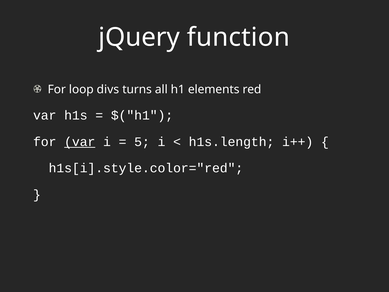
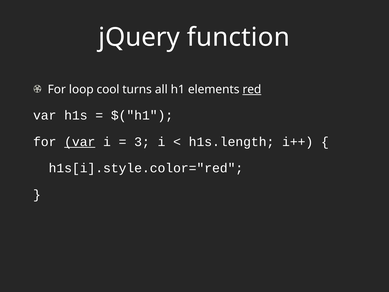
divs: divs -> cool (108, 89)
red underline: none -> present (252, 89)
5: 5 -> 3 (142, 142)
